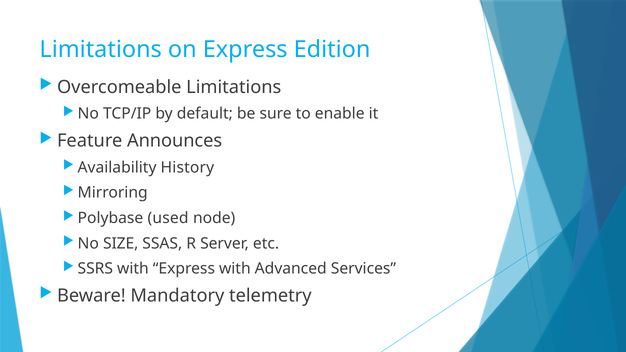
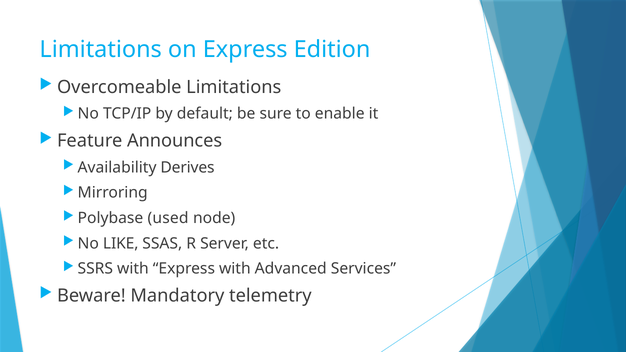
History: History -> Derives (188, 168)
SIZE: SIZE -> LIKE (121, 243)
